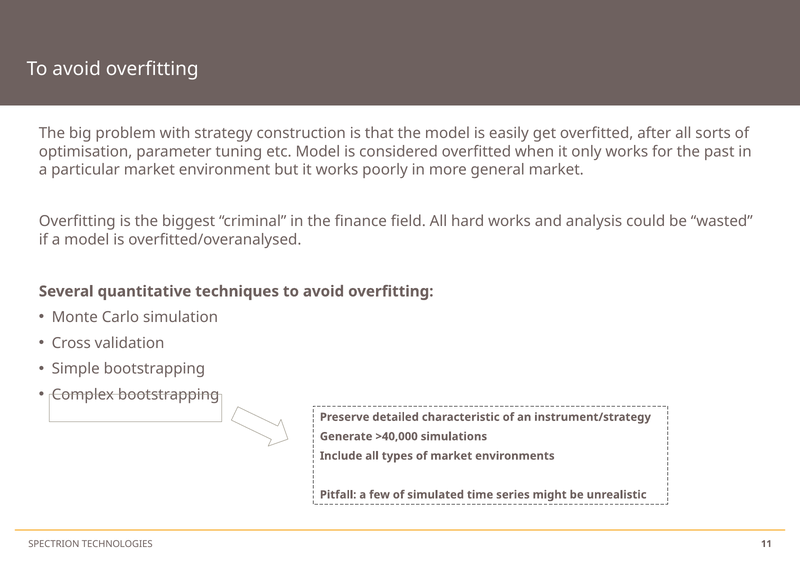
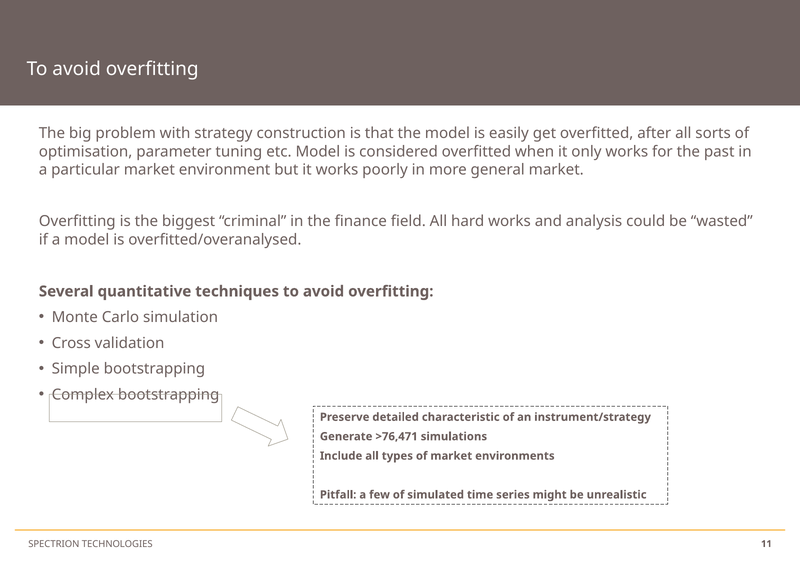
>40,000: >40,000 -> >76,471 (397, 436)
